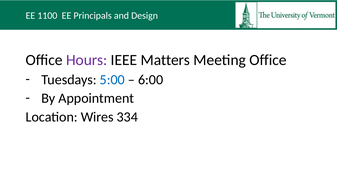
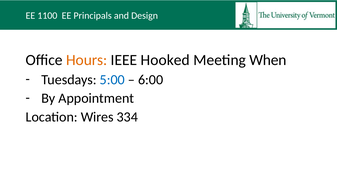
Hours colour: purple -> orange (87, 60)
Matters: Matters -> Hooked (165, 60)
Meeting Office: Office -> When (268, 60)
